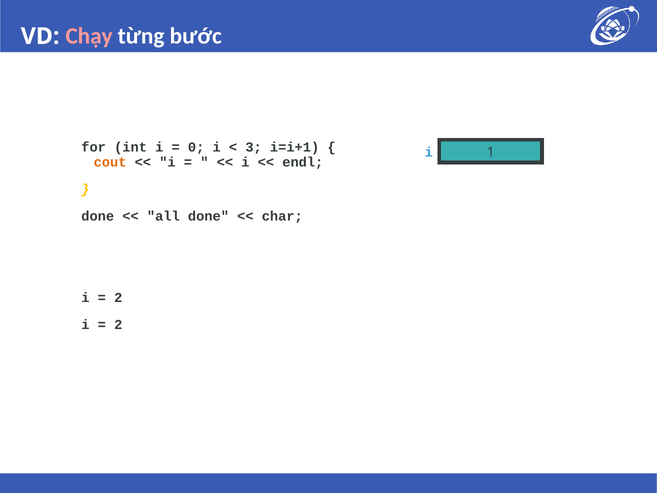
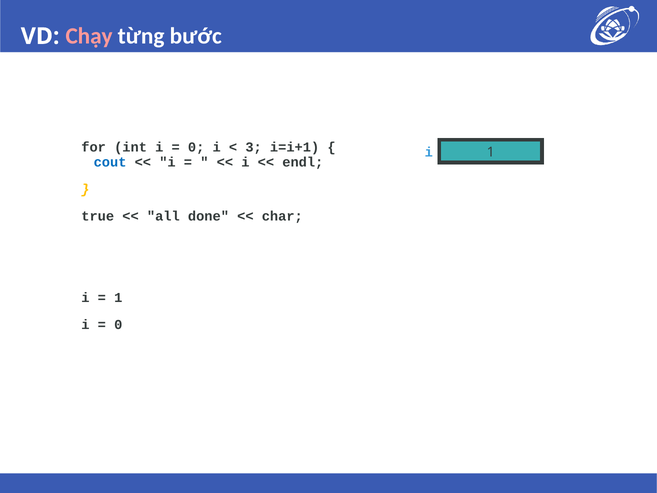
cout colour: orange -> blue (110, 162)
done: done -> true (98, 216)
2: 2 -> 1 (118, 298)
2: 2 -> 0 (118, 325)
